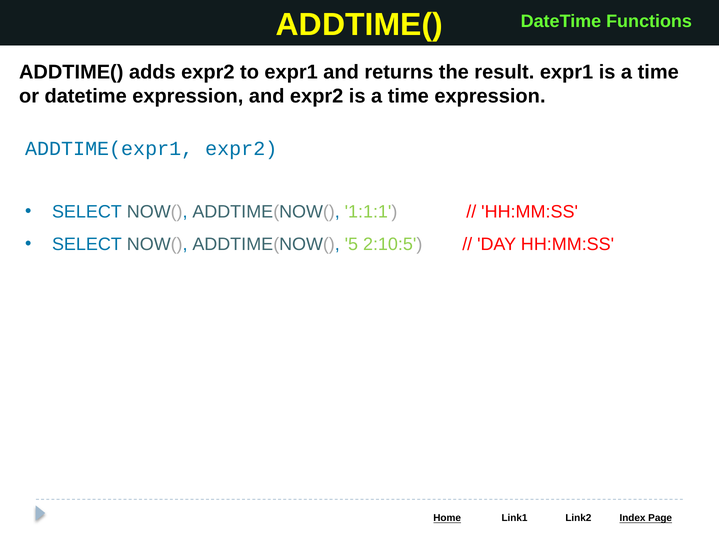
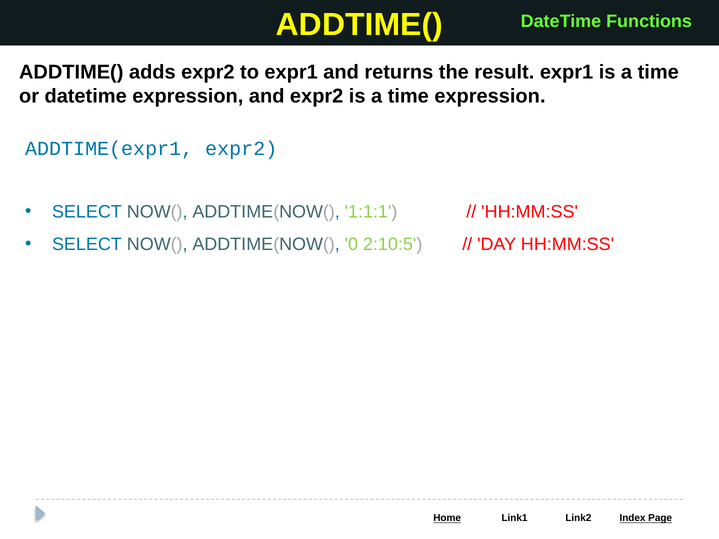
5: 5 -> 0 (351, 244)
